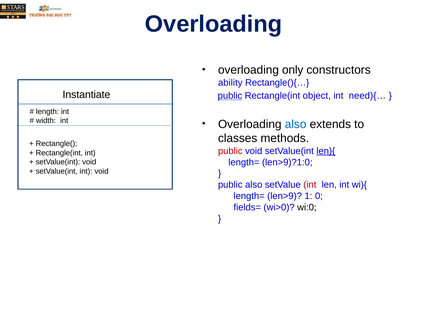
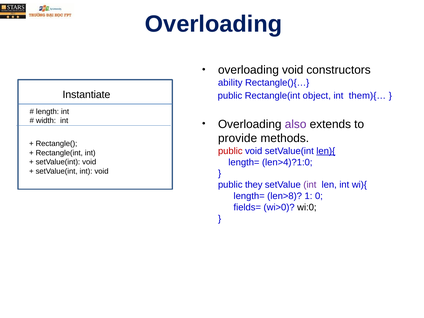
overloading only: only -> void (293, 70)
public underline: present -> none (230, 96)
need){…: need){… -> them){… (367, 96)
also colour: blue -> purple (296, 124)
classes: classes -> provide (238, 138)
len>9)?1:0: len>9)?1:0 -> len>4)?1:0 (287, 162)
public also: also -> they (254, 185)
int colour: red -> purple (310, 185)
len>9: len>9 -> len>8 (285, 196)
